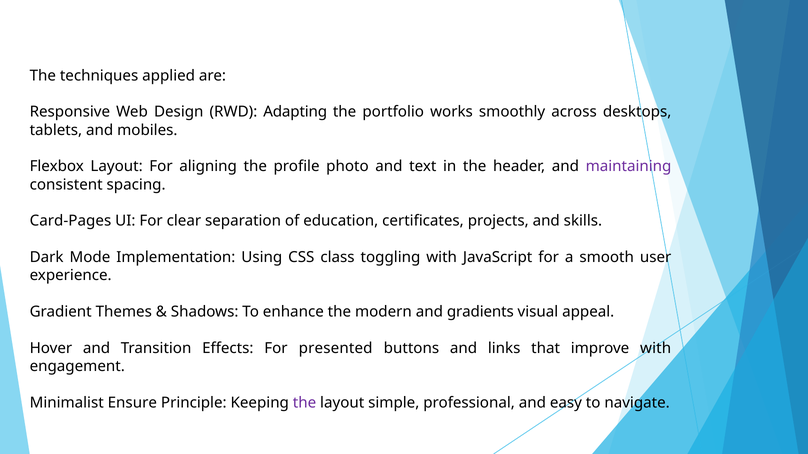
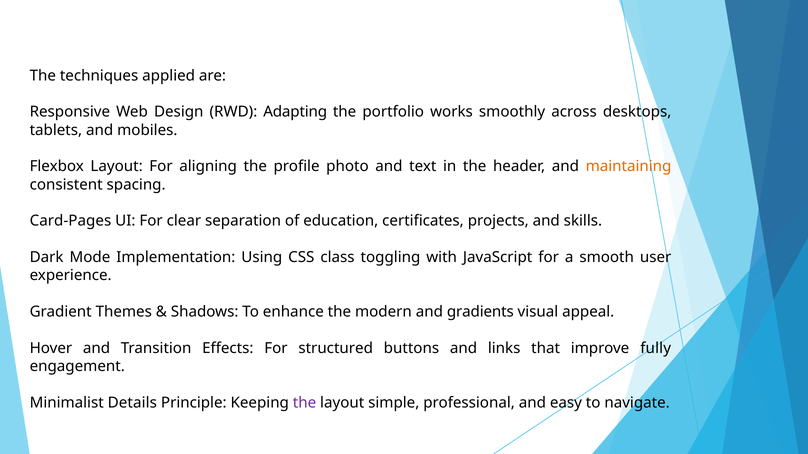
maintaining colour: purple -> orange (629, 167)
presented: presented -> structured (336, 348)
improve with: with -> fully (656, 348)
Ensure: Ensure -> Details (132, 403)
